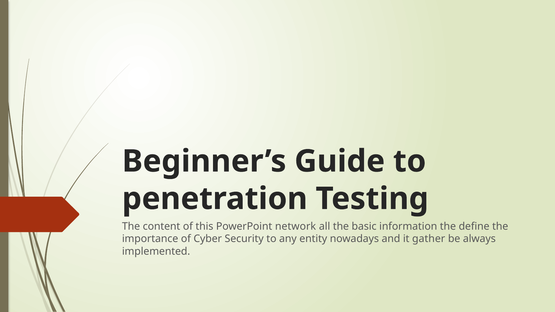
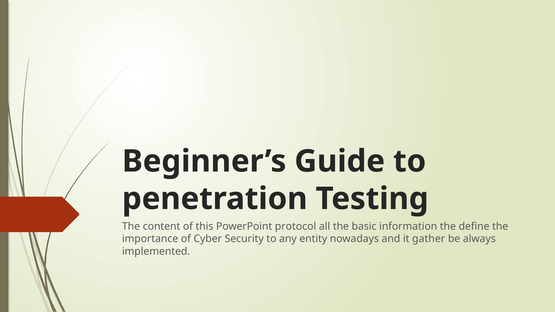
network: network -> protocol (296, 227)
